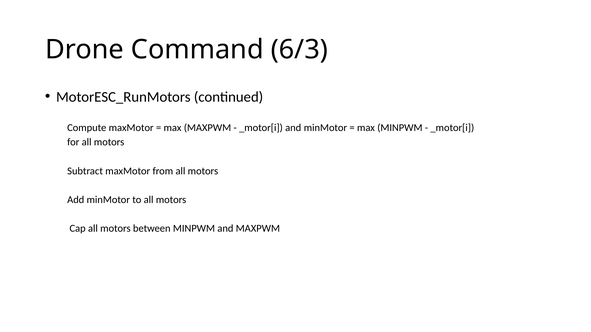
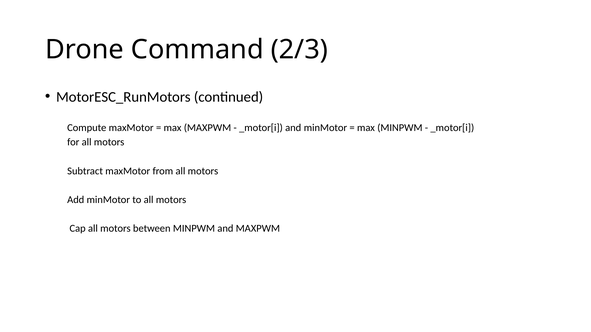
6/3: 6/3 -> 2/3 (299, 50)
